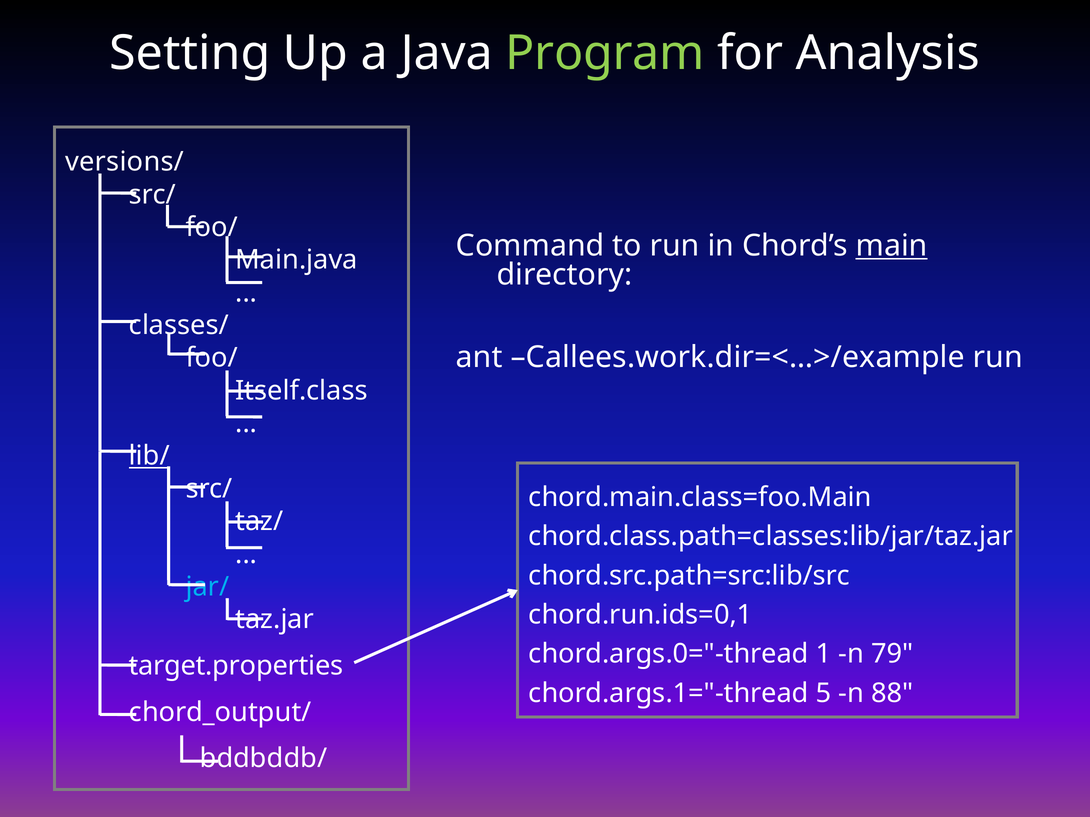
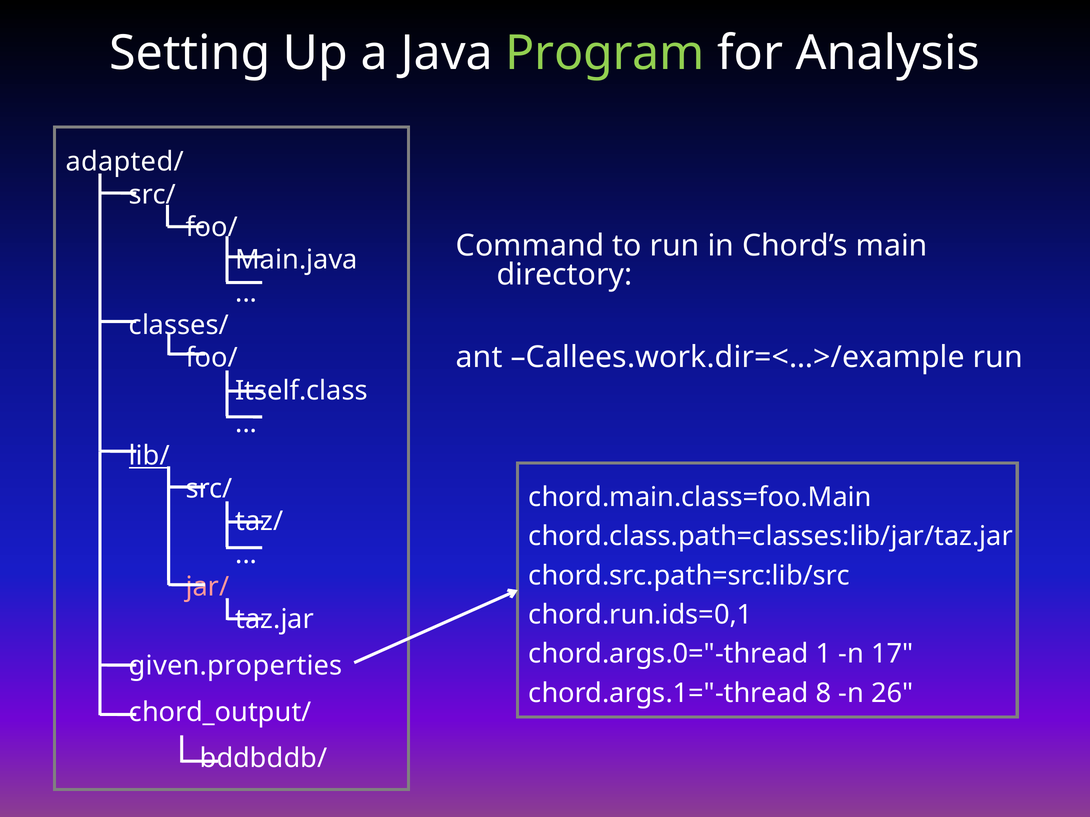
versions/: versions/ -> adapted/ (125, 162)
main underline: present -> none (892, 246)
jar/ colour: light blue -> pink (207, 587)
79: 79 -> 17 (892, 654)
target.properties: target.properties -> given.properties (236, 666)
5: 5 -> 8 (823, 694)
88: 88 -> 26 (892, 694)
